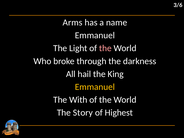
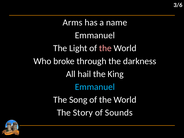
Emmanuel colour: yellow -> light blue (95, 87)
With: With -> Song (78, 100)
Highest: Highest -> Sounds (119, 113)
